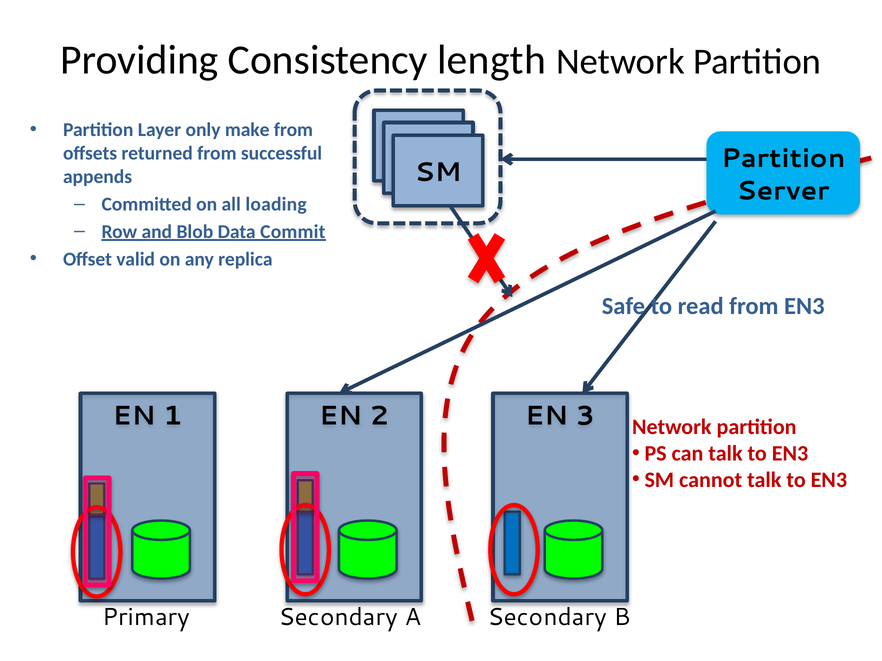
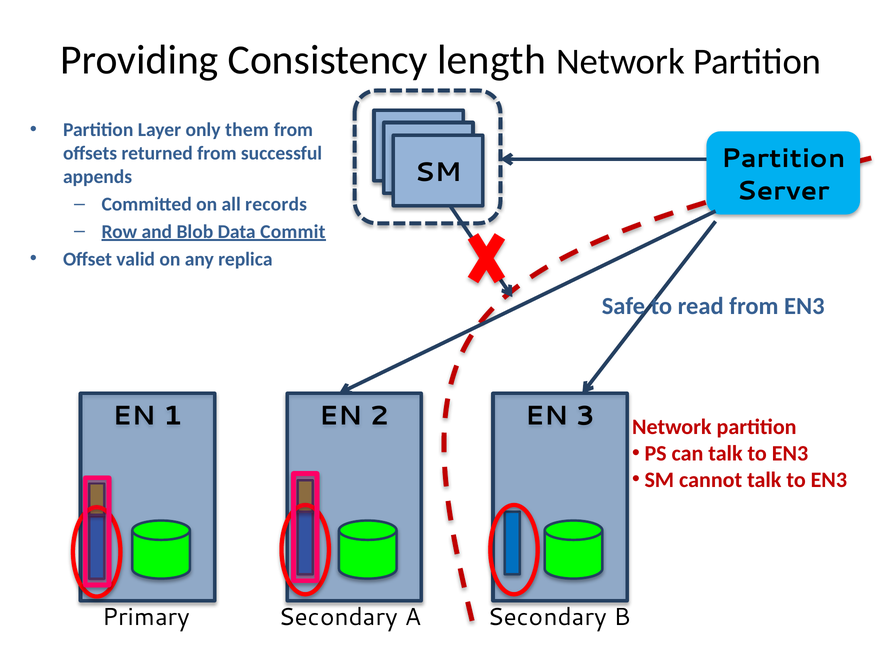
make: make -> them (247, 130)
loading: loading -> records (276, 204)
